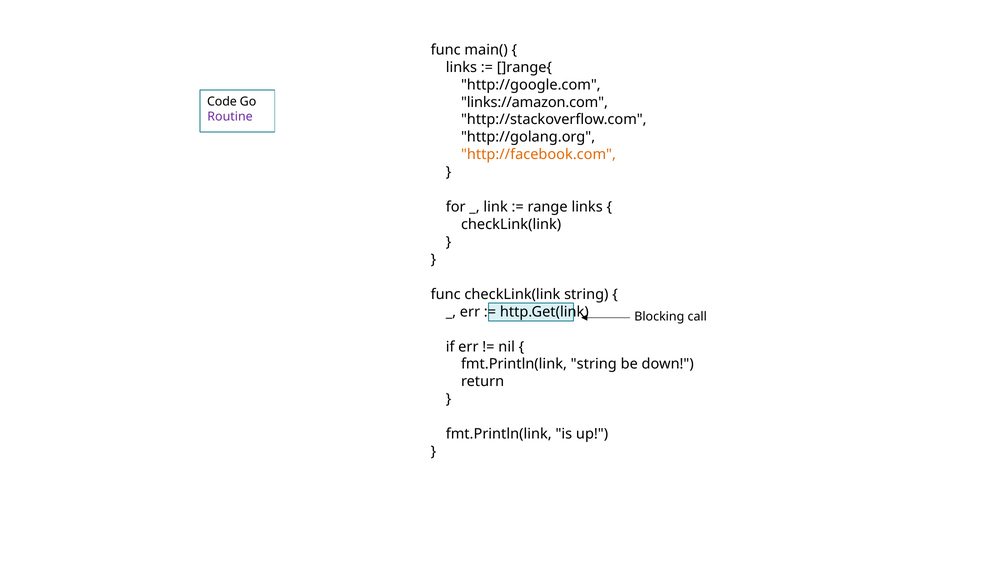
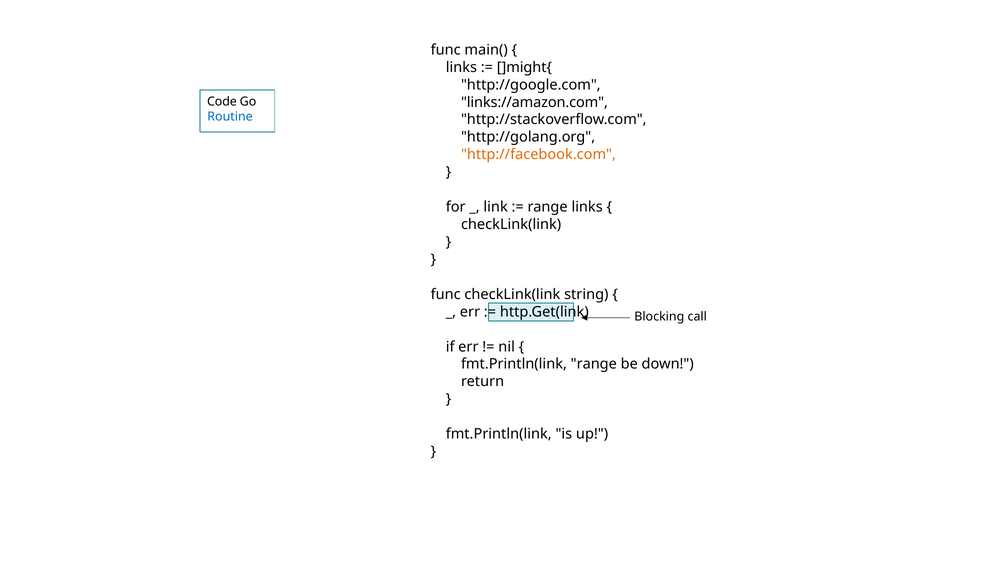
]range{: ]range{ -> ]might{ (524, 67)
Routine colour: purple -> blue (230, 117)
fmt.Println(link string: string -> range (594, 364)
